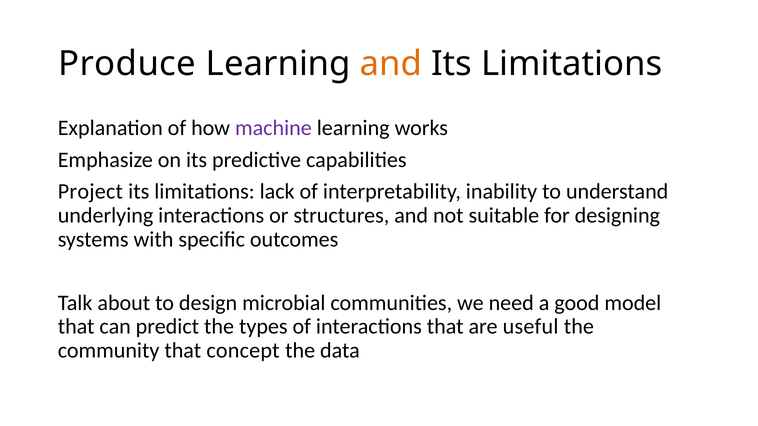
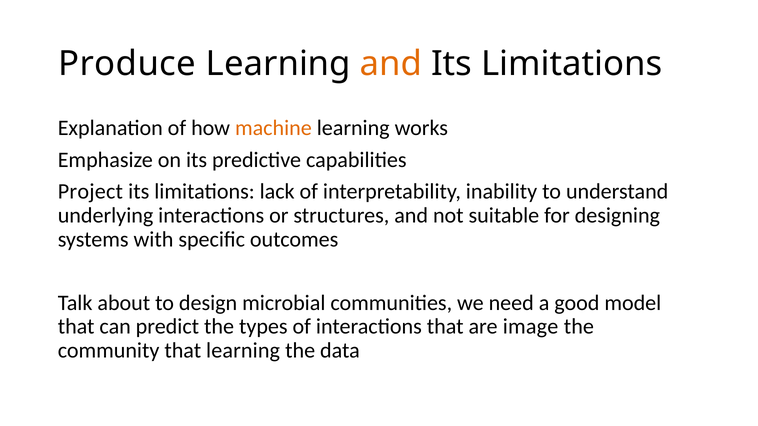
machine colour: purple -> orange (273, 128)
useful: useful -> image (531, 327)
that concept: concept -> learning (243, 351)
